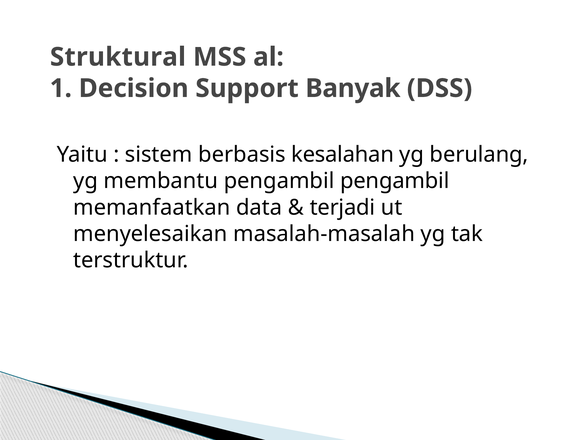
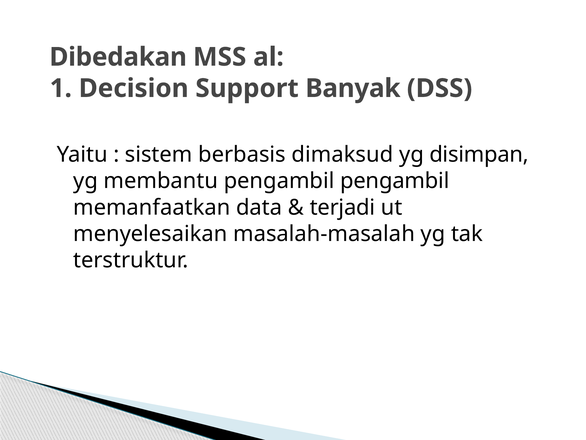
Struktural: Struktural -> Dibedakan (118, 57)
kesalahan: kesalahan -> dimaksud (342, 154)
berulang: berulang -> disimpan (479, 154)
